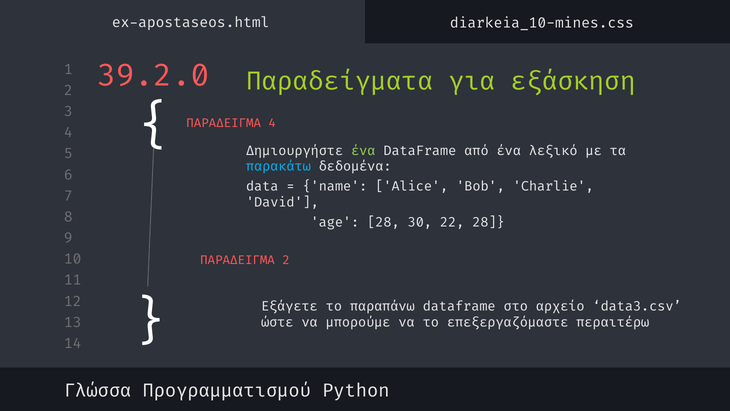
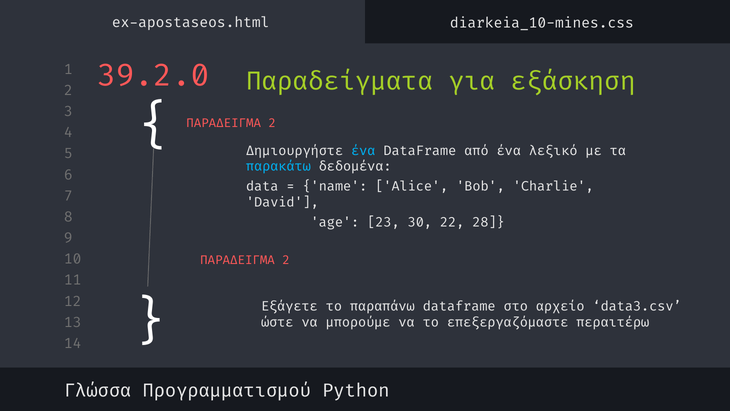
4: 4 -> 2 (272, 123)
ένα colour: light green -> light blue (363, 151)
age 28: 28 -> 23 (383, 222)
